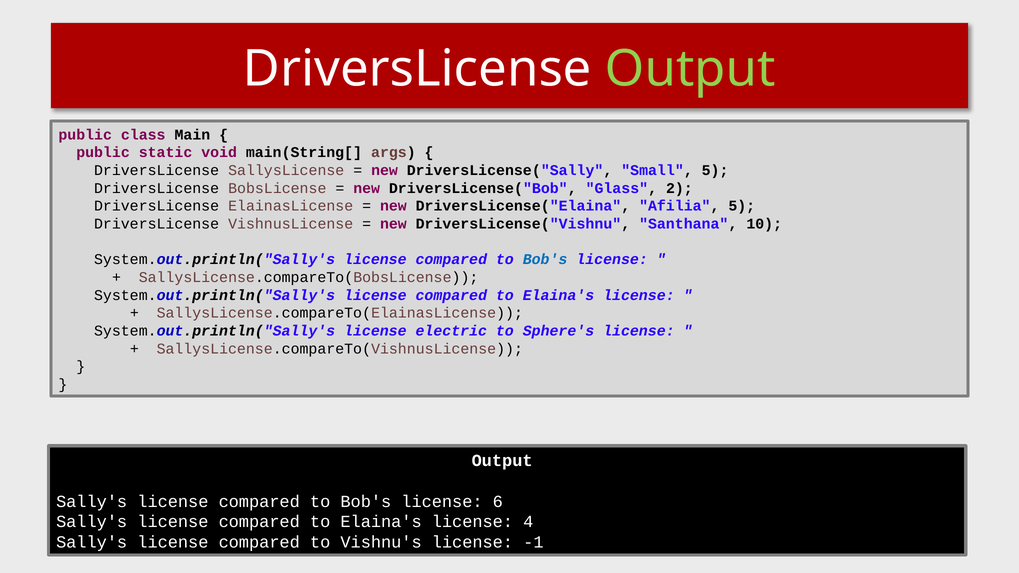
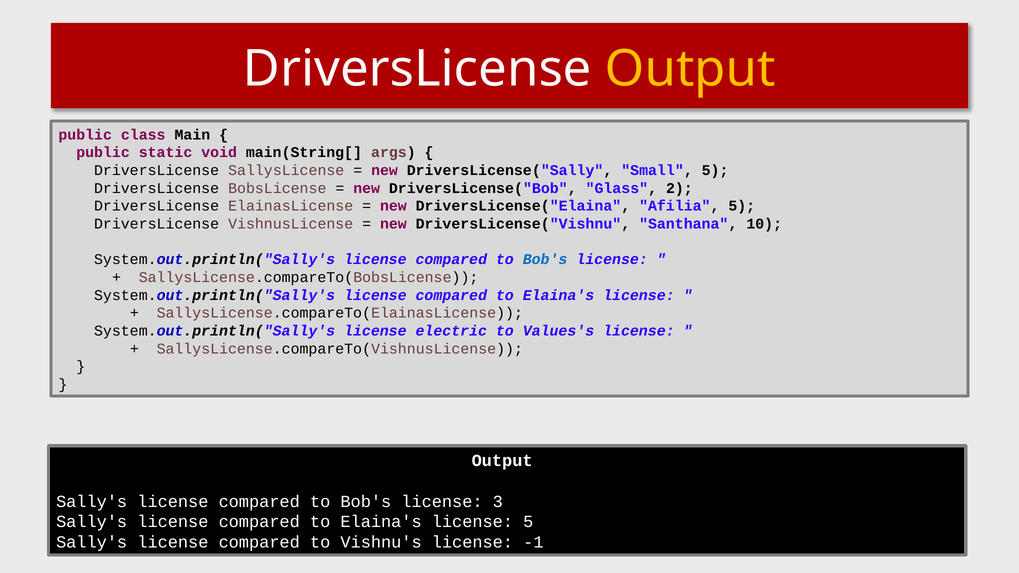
Output colour: light green -> yellow (690, 69)
Sphere's: Sphere's -> Values's (558, 331)
6: 6 -> 3 (498, 502)
license 4: 4 -> 5 (528, 522)
